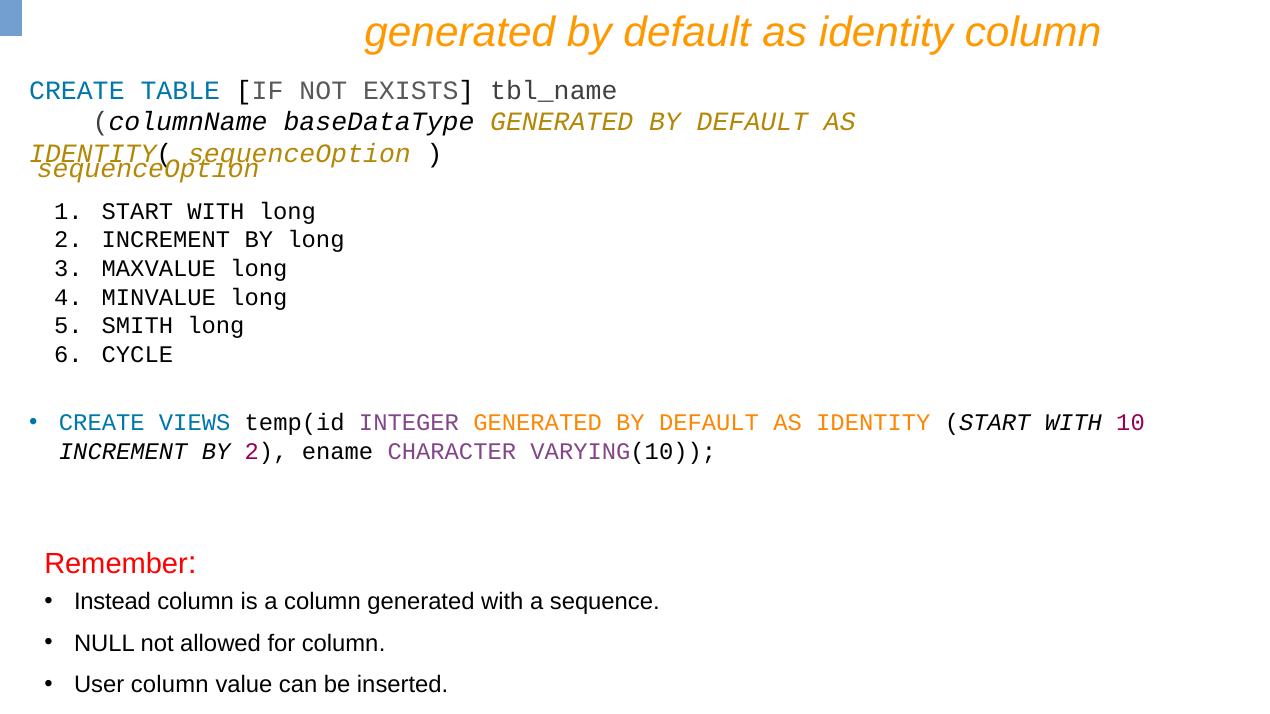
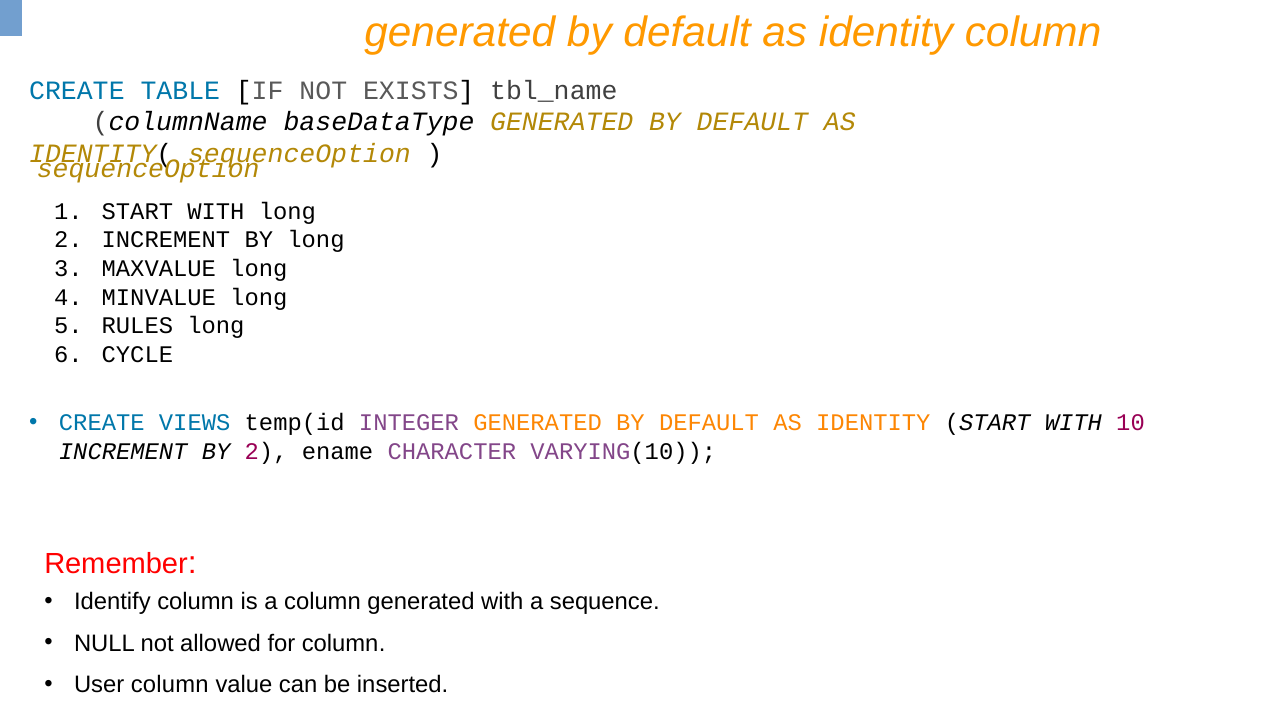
SMITH: SMITH -> RULES (137, 326)
Instead: Instead -> Identify (112, 602)
